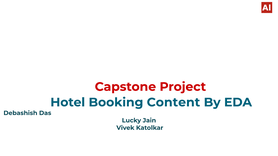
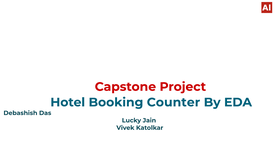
Content: Content -> Counter (173, 103)
